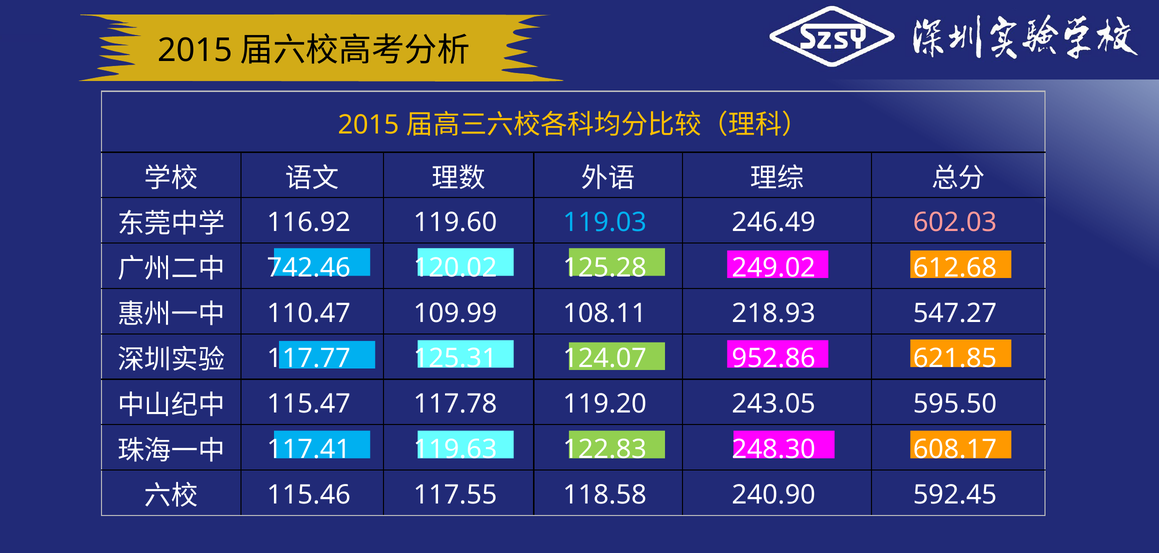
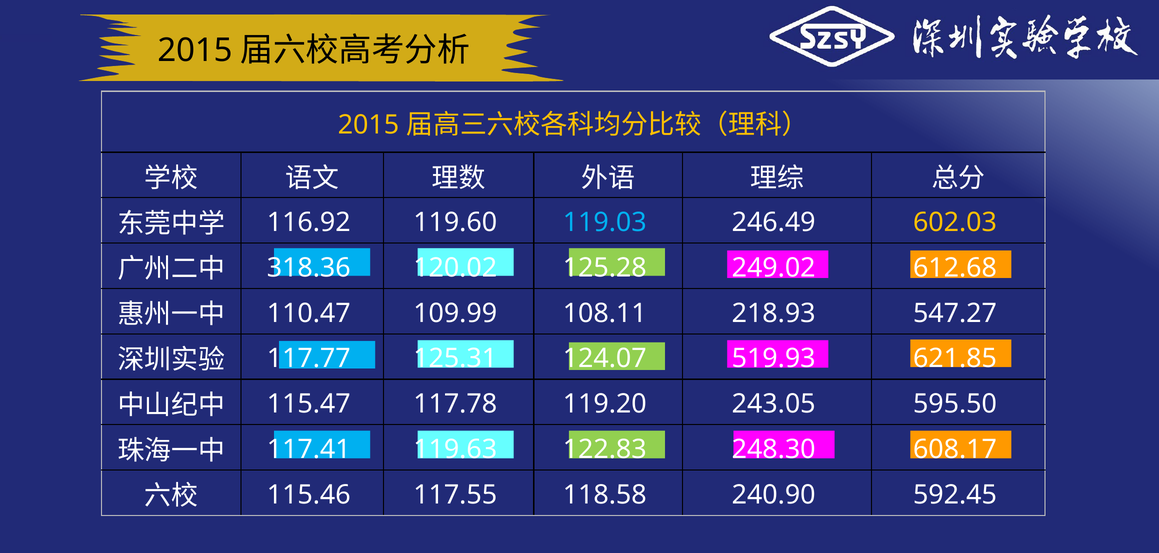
602.03 colour: pink -> yellow (955, 222)
742.46: 742.46 -> 318.36 (309, 268)
952.86: 952.86 -> 519.93 (774, 358)
